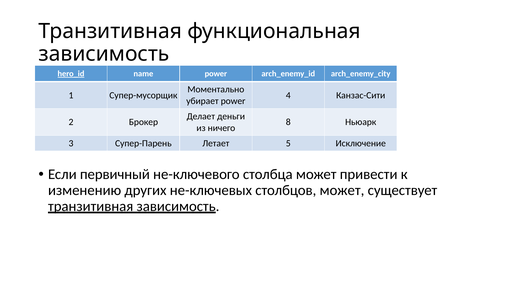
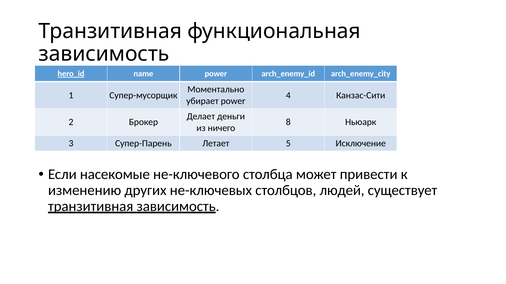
первичный: первичный -> насекомые (115, 175)
столбцов может: может -> людей (342, 191)
